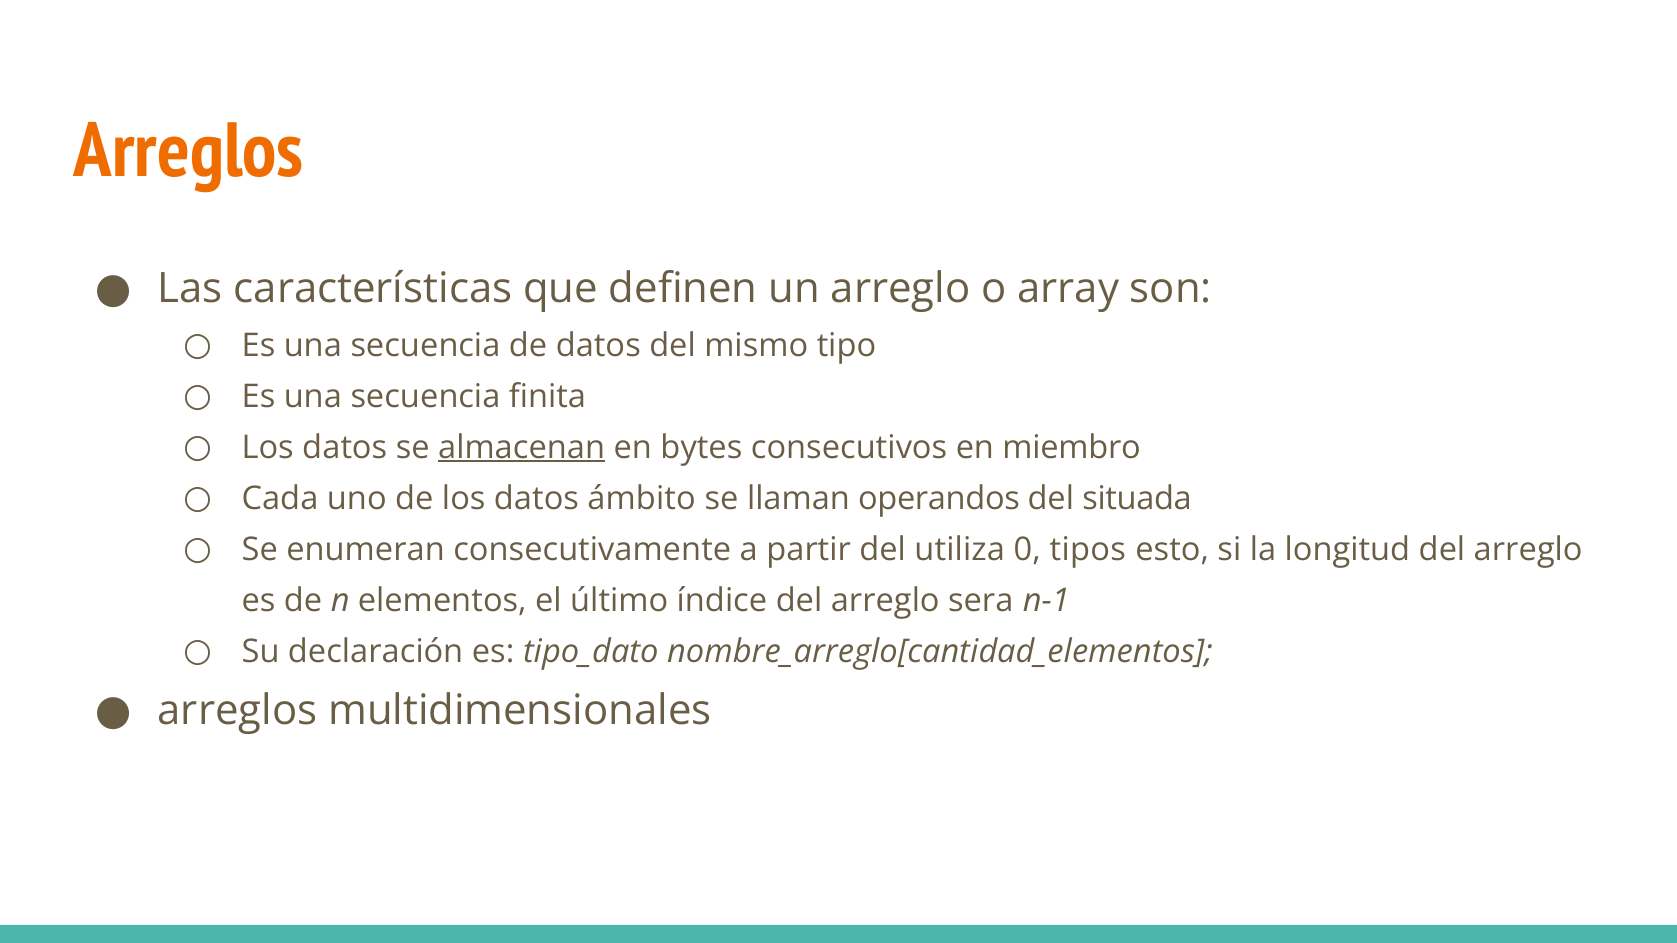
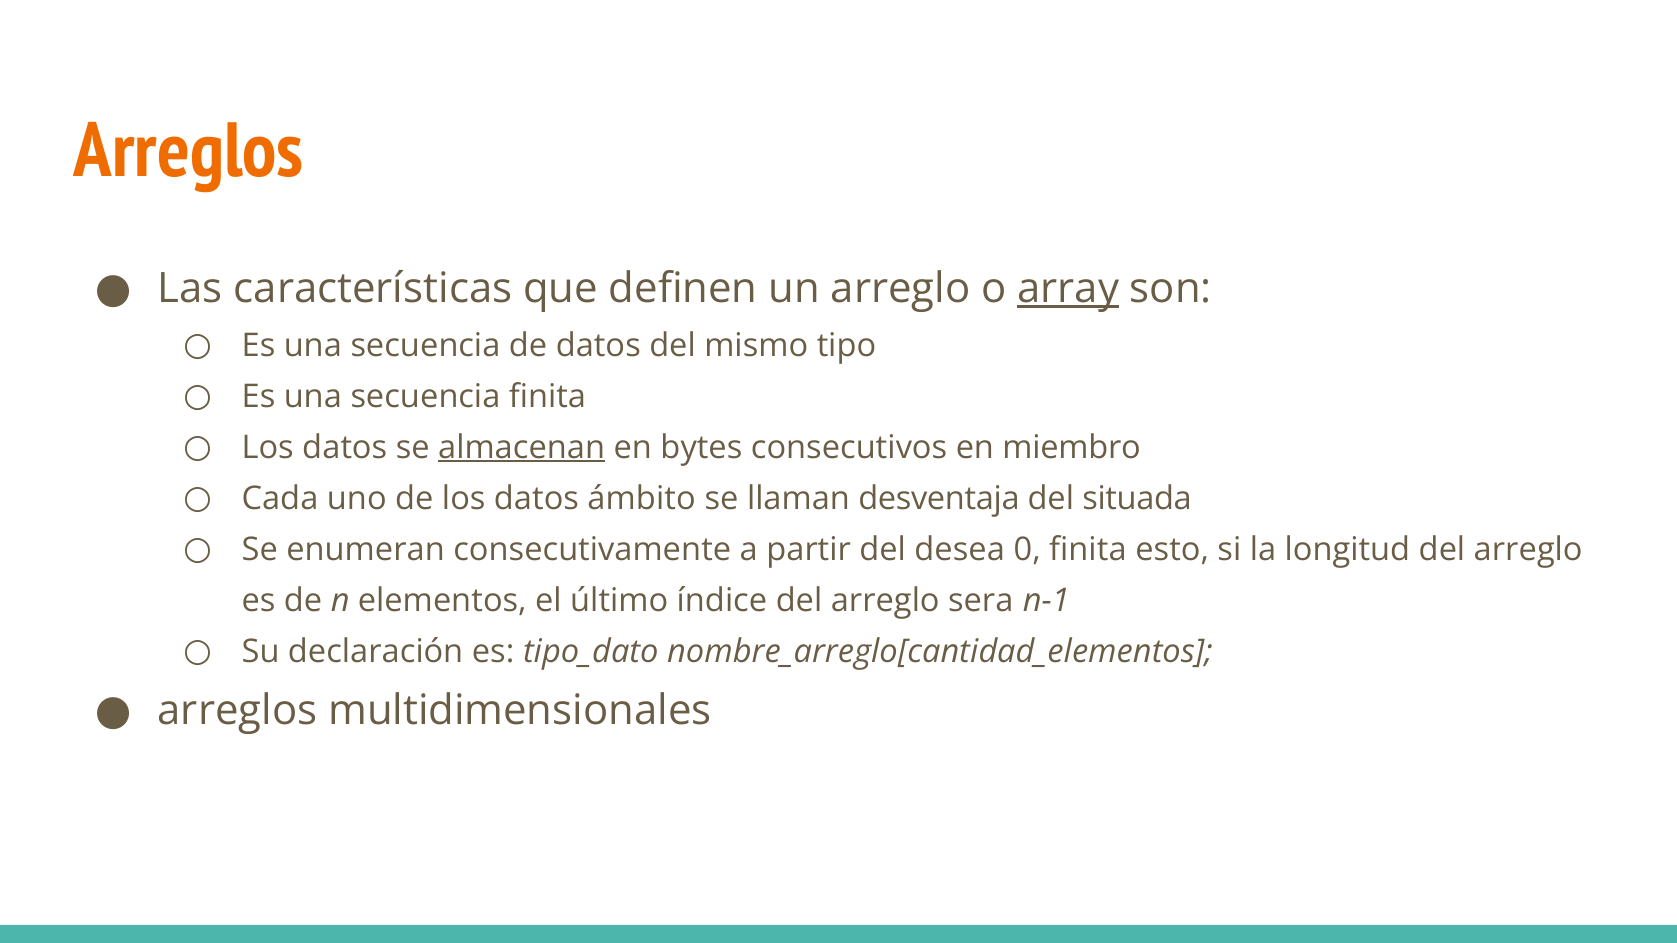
array underline: none -> present (1068, 288)
operandos: operandos -> desventaja (939, 498)
utiliza: utiliza -> desea (960, 550)
0 tipos: tipos -> finita (1088, 550)
